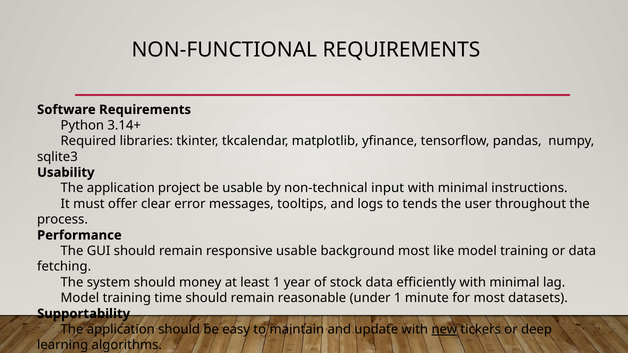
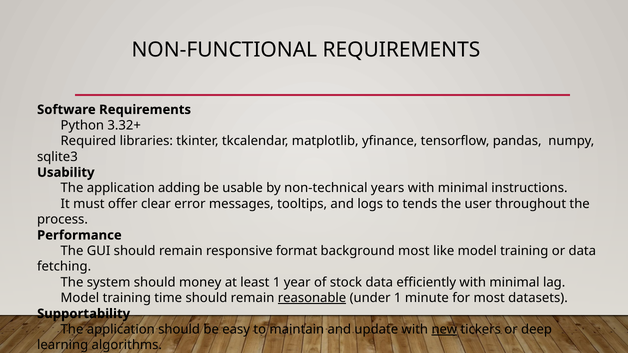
3.14+: 3.14+ -> 3.32+ (124, 125)
project: project -> adding (179, 188)
input: input -> years (388, 188)
responsive usable: usable -> format (297, 251)
reasonable underline: none -> present (312, 298)
